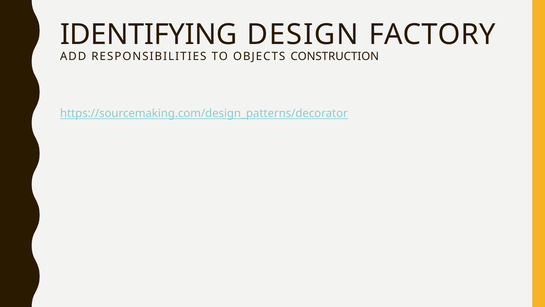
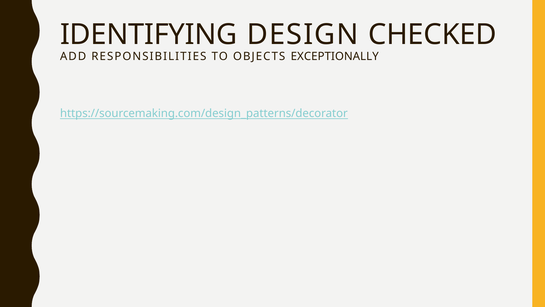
FACTORY: FACTORY -> CHECKED (432, 35)
CONSTRUCTION: CONSTRUCTION -> EXCEPTIONALLY (335, 56)
